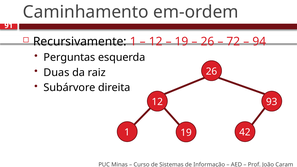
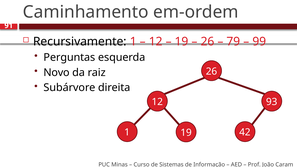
72: 72 -> 79 (233, 42)
94: 94 -> 99 (259, 42)
Duas: Duas -> Novo (57, 73)
